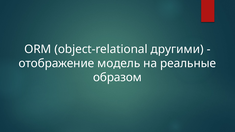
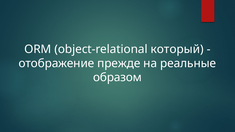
другими: другими -> который (177, 49)
модель: модель -> прежде (119, 63)
